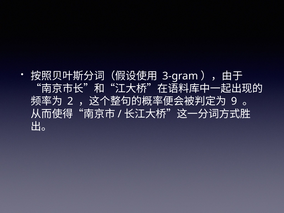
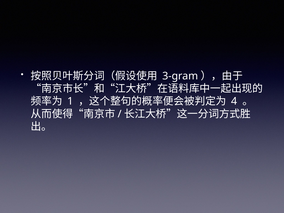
2: 2 -> 1 (70, 101)
9: 9 -> 4 (234, 101)
